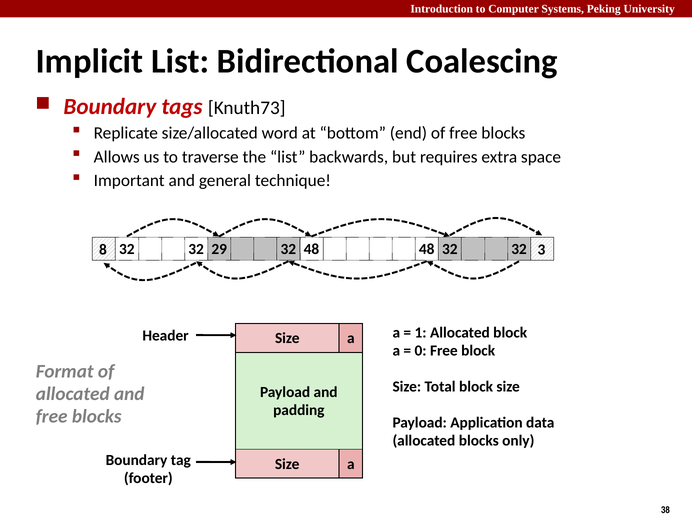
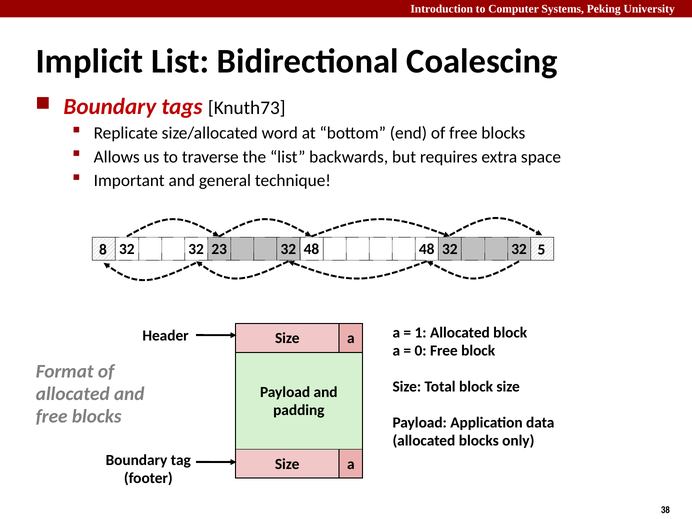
29: 29 -> 23 (219, 249)
3: 3 -> 5 (541, 250)
